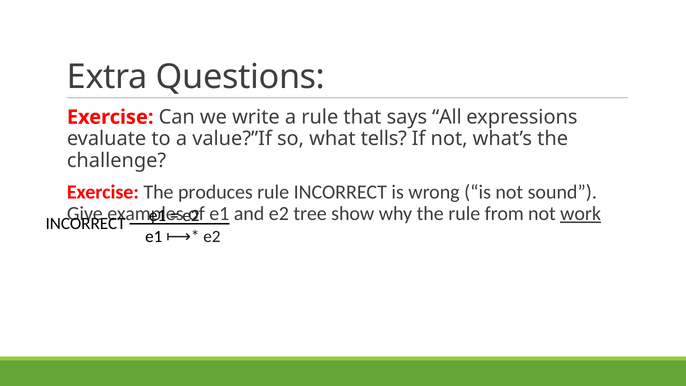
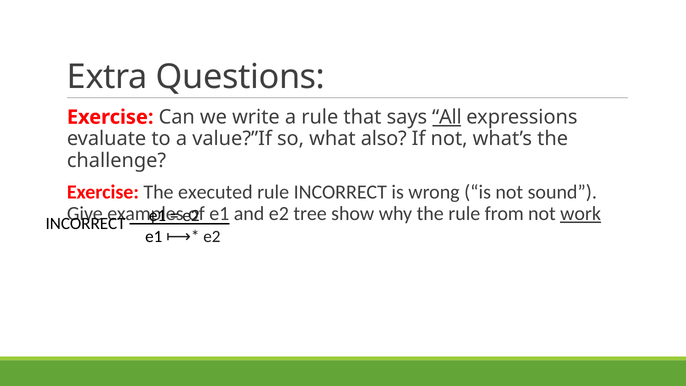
All underline: none -> present (447, 117)
tells: tells -> also (384, 139)
produces: produces -> executed (215, 192)
